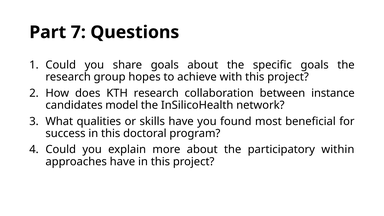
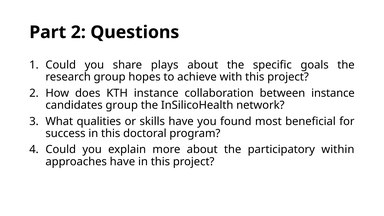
Part 7: 7 -> 2 (78, 32)
share goals: goals -> plays (165, 65)
KTH research: research -> instance (156, 93)
candidates model: model -> group (122, 105)
